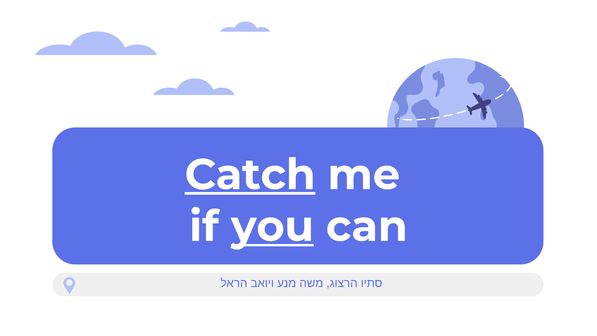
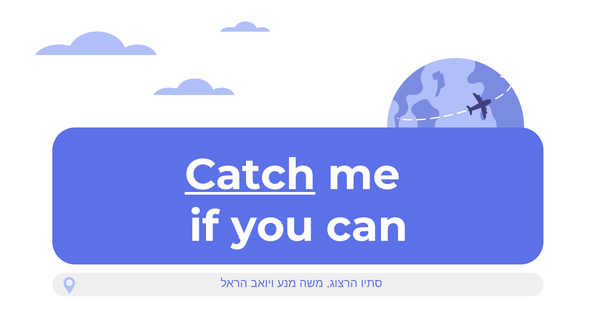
you underline: present -> none (272, 227)
